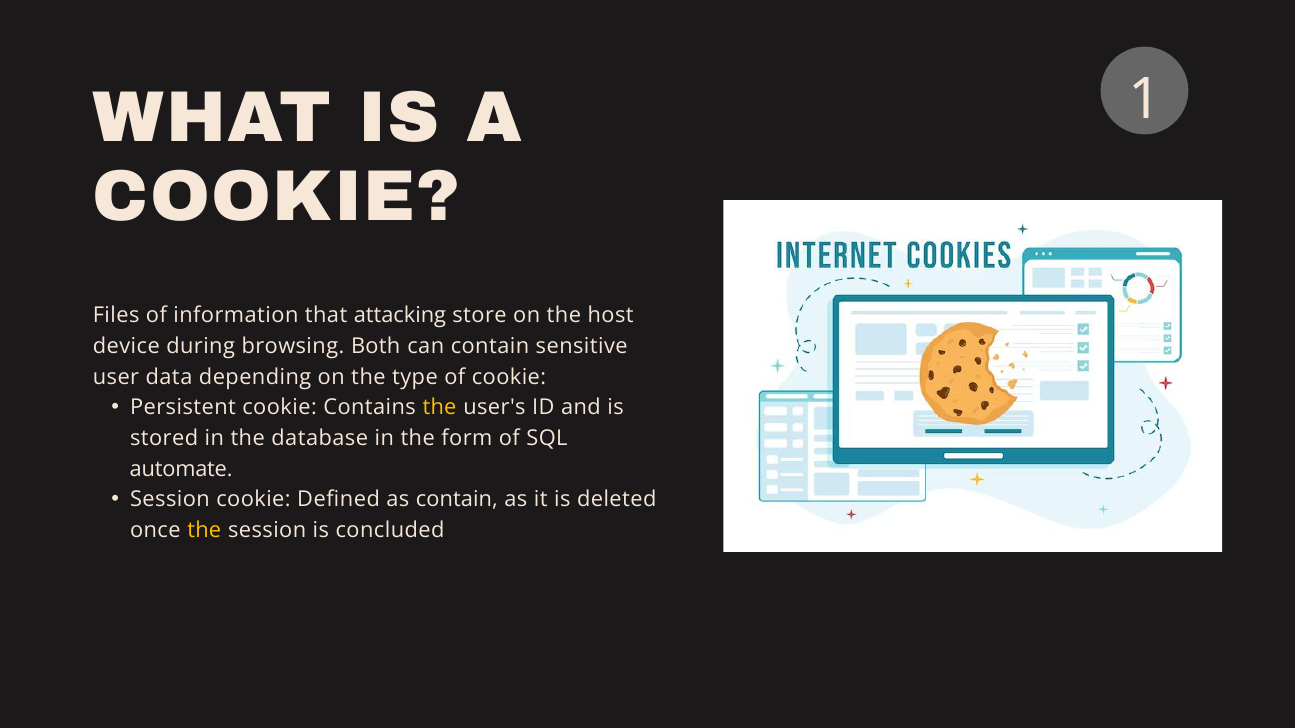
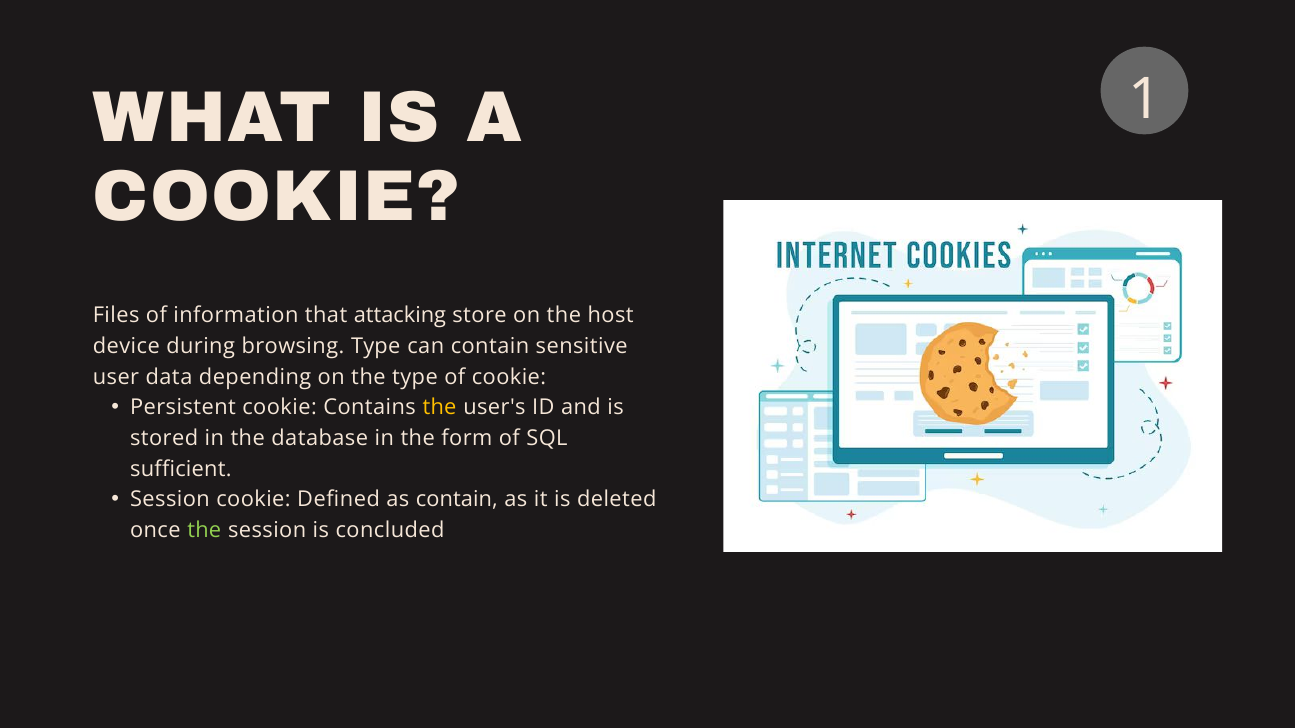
browsing Both: Both -> Type (376, 346)
automate: automate -> sufficient (181, 469)
the colour: yellow -> light green (204, 530)
